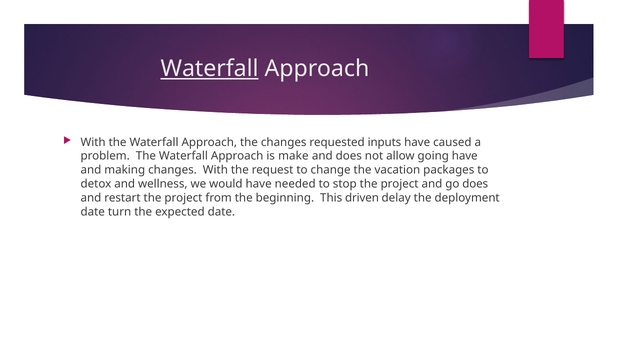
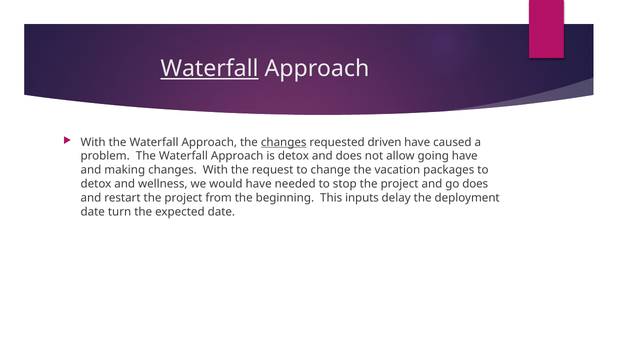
changes underline: none -> present (284, 142)
inputs: inputs -> driven (384, 142)
is make: make -> detox (293, 156)
driven: driven -> inputs (362, 198)
